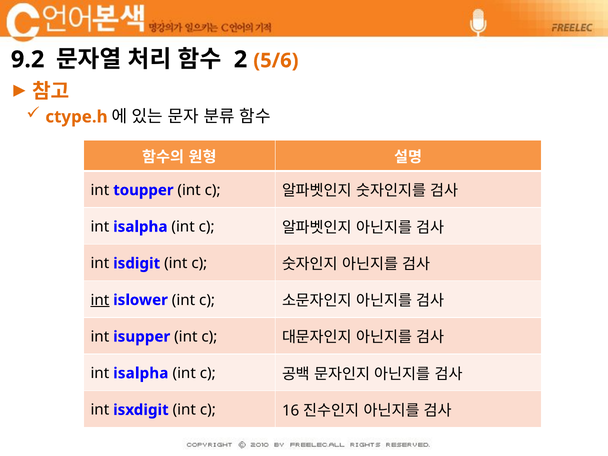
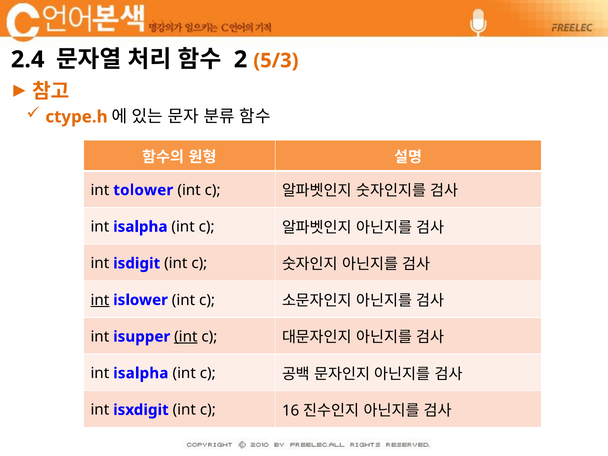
9.2: 9.2 -> 2.4 (28, 59)
5/6: 5/6 -> 5/3 (276, 61)
toupper: toupper -> tolower (143, 190)
int underline: none -> present (186, 337)
